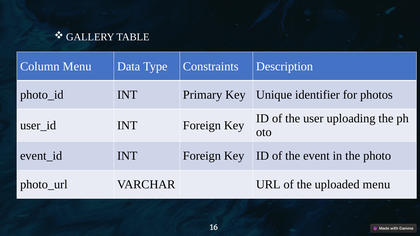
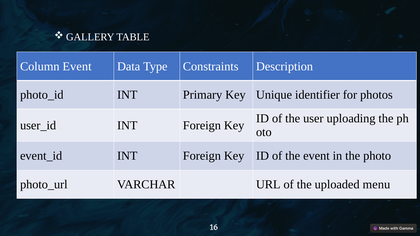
Column Menu: Menu -> Event (77, 66)
